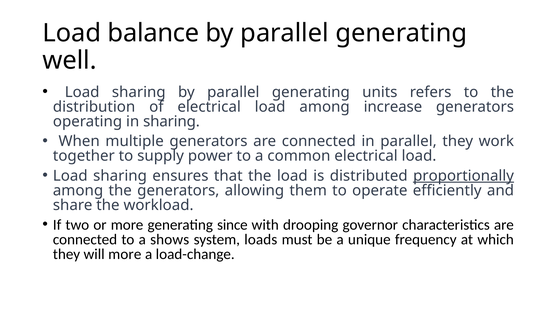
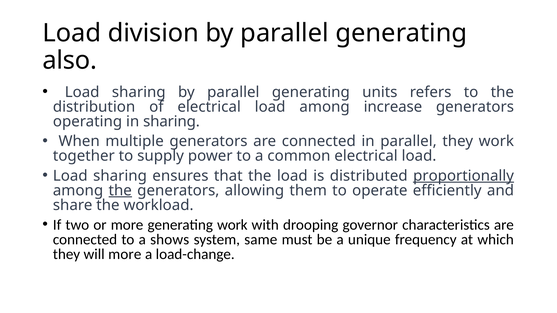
balance: balance -> division (153, 33)
well: well -> also (70, 61)
the underline: none -> present (120, 191)
generating since: since -> work (232, 225)
loads: loads -> same (261, 240)
